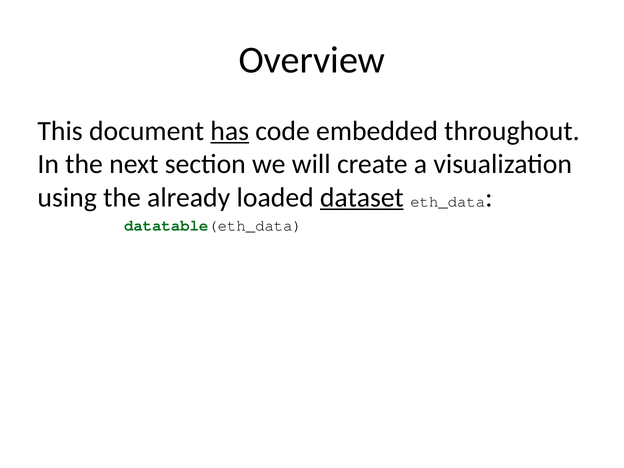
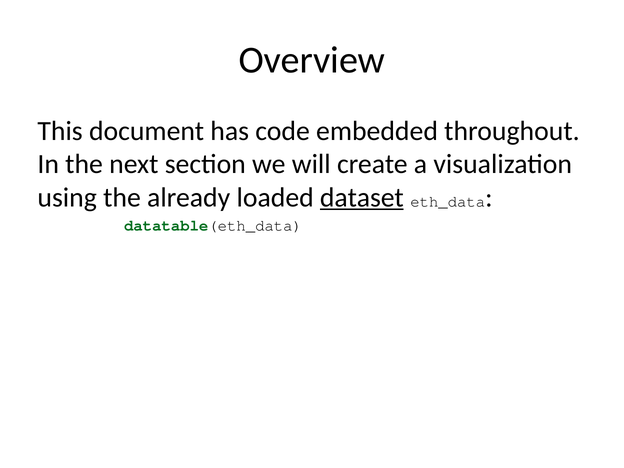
has underline: present -> none (230, 131)
